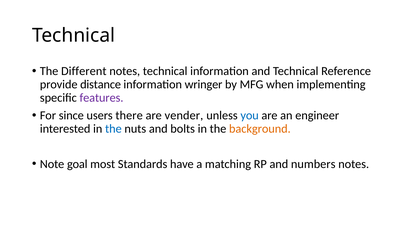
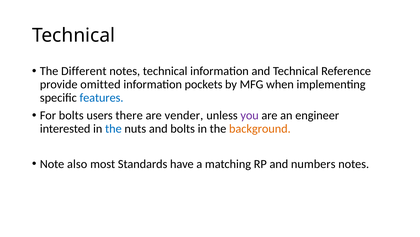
distance: distance -> omitted (100, 84)
wringer: wringer -> pockets (204, 84)
features colour: purple -> blue (101, 97)
For since: since -> bolts (71, 115)
you colour: blue -> purple (250, 115)
goal: goal -> also (77, 164)
